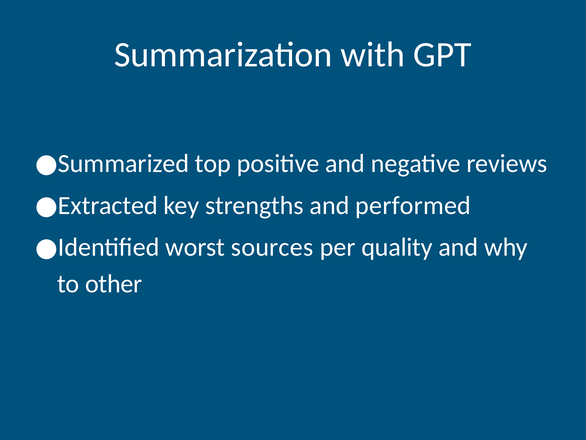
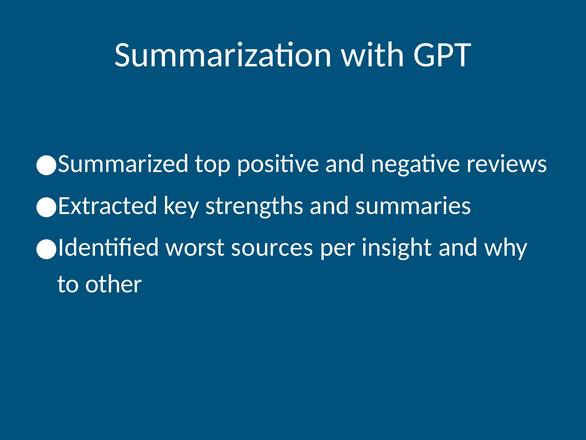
performed: performed -> summaries (413, 205)
quality: quality -> insight (397, 247)
